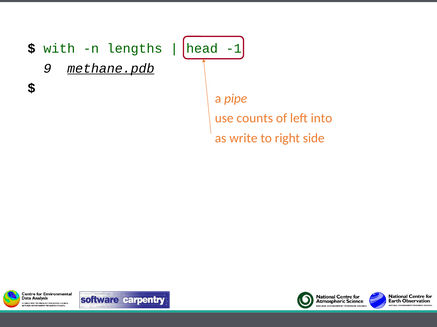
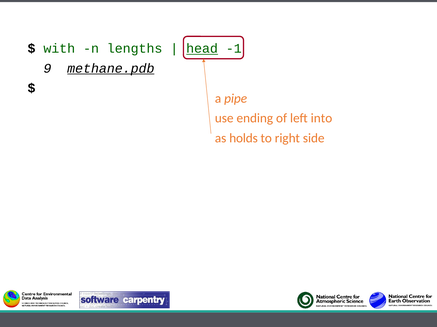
head underline: none -> present (202, 49)
counts: counts -> ending (255, 119)
write: write -> holds (244, 138)
